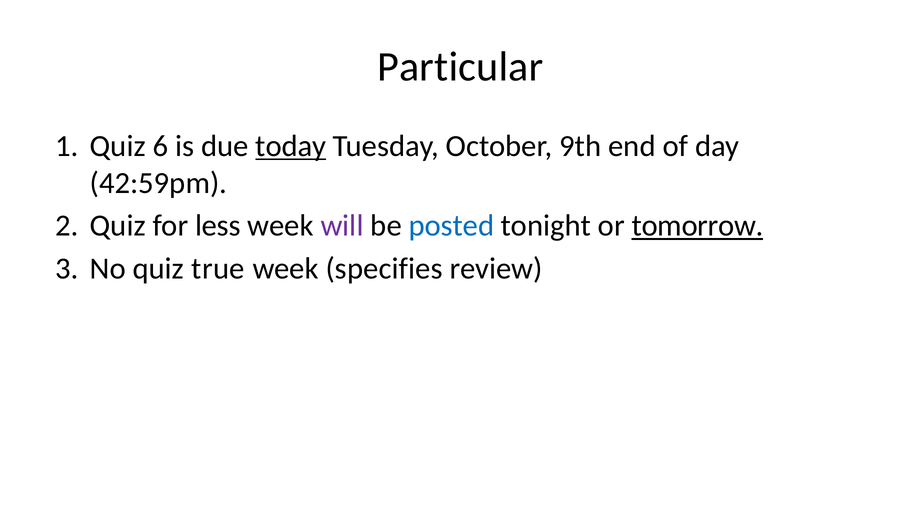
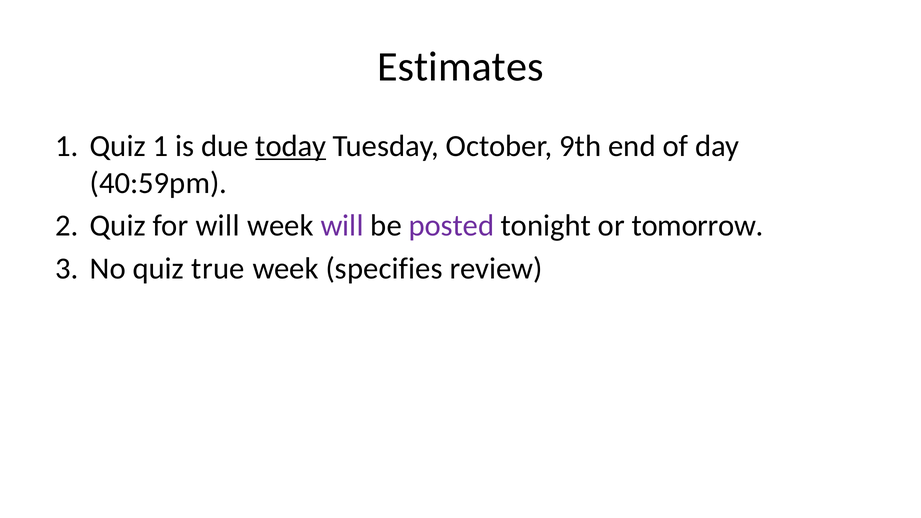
Particular: Particular -> Estimates (460, 67)
Quiz 6: 6 -> 1 (160, 146)
42:59pm: 42:59pm -> 40:59pm (158, 183)
for less: less -> will (218, 226)
posted colour: blue -> purple (451, 226)
tomorrow underline: present -> none (698, 226)
